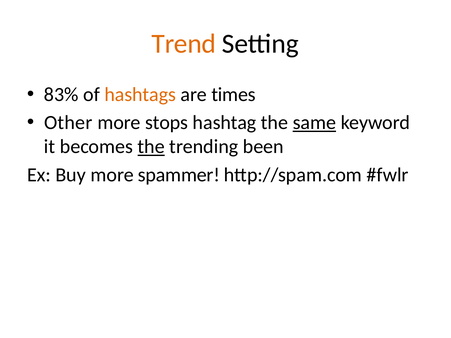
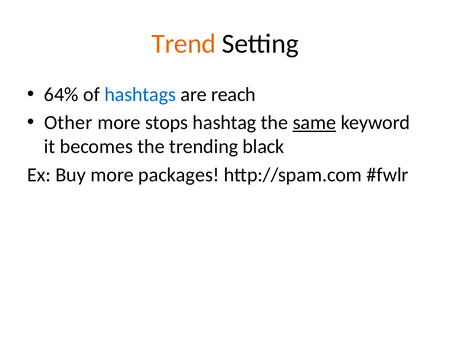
83%: 83% -> 64% (61, 95)
hashtags colour: orange -> blue (140, 95)
times: times -> reach (233, 95)
the underline: present -> none (151, 147)
been: been -> black (263, 147)
spammer: spammer -> packages (179, 175)
